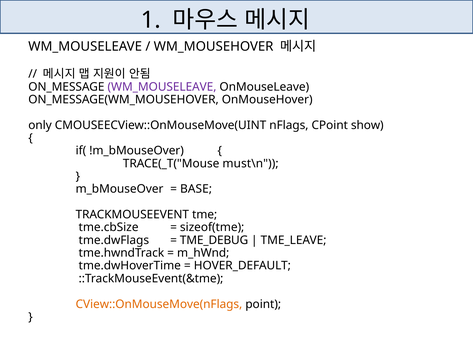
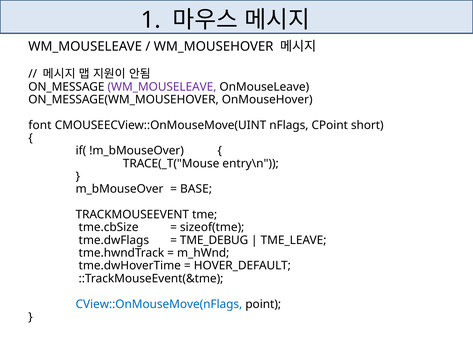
only: only -> font (40, 125)
show: show -> short (367, 125)
must\n: must\n -> entry\n (251, 163)
CView::OnMouseMove(nFlags colour: orange -> blue (159, 304)
